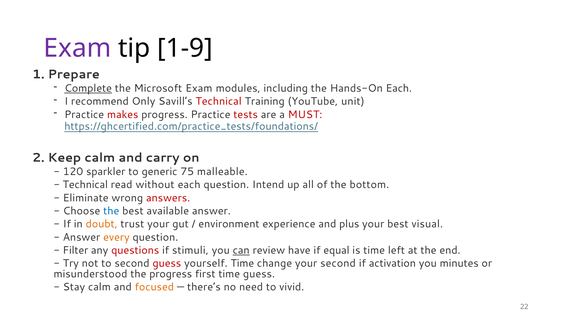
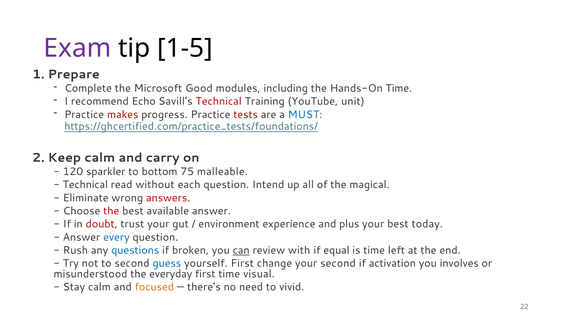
1-9: 1-9 -> 1-5 (185, 48)
Complete underline: present -> none (88, 88)
Microsoft Exam: Exam -> Good (199, 88)
Hands-On Each: Each -> Time (399, 88)
Only: Only -> Echo (144, 101)
MUST colour: red -> blue (305, 114)
generic: generic -> bottom (160, 172)
bottom: bottom -> magical (369, 185)
the colour: blue -> red (111, 211)
doubt colour: orange -> red (102, 224)
visual: visual -> today (427, 224)
every colour: orange -> blue (116, 237)
Filter: Filter -> Rush (75, 250)
questions colour: red -> blue (135, 250)
stimuli: stimuli -> broken (190, 250)
have: have -> with (299, 250)
guess colour: red -> blue (167, 263)
yourself Time: Time -> First (242, 263)
minutes: minutes -> involves (459, 263)
the progress: progress -> everyday (171, 274)
time guess: guess -> visual (259, 274)
